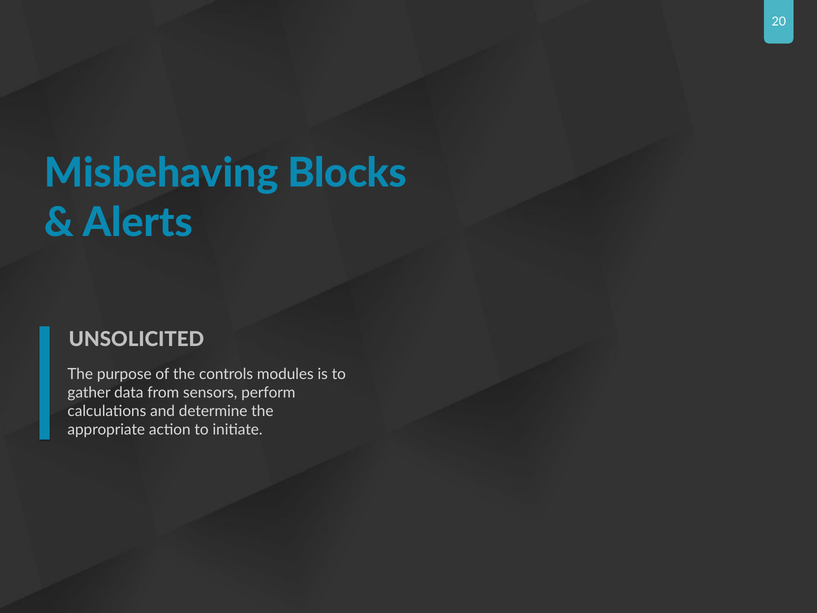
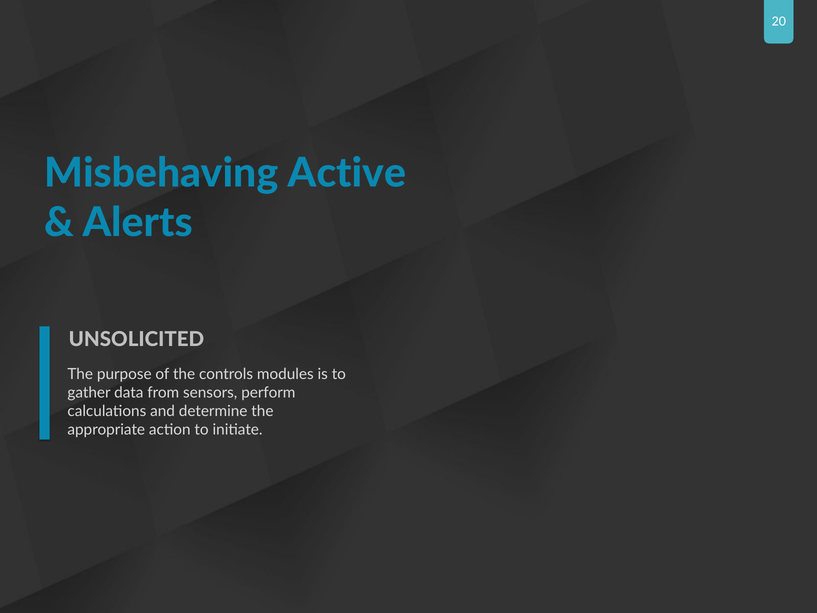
Blocks: Blocks -> Active (347, 173)
